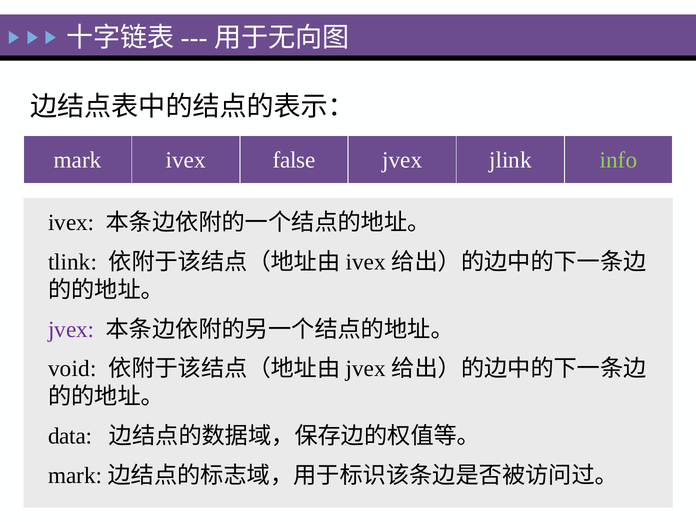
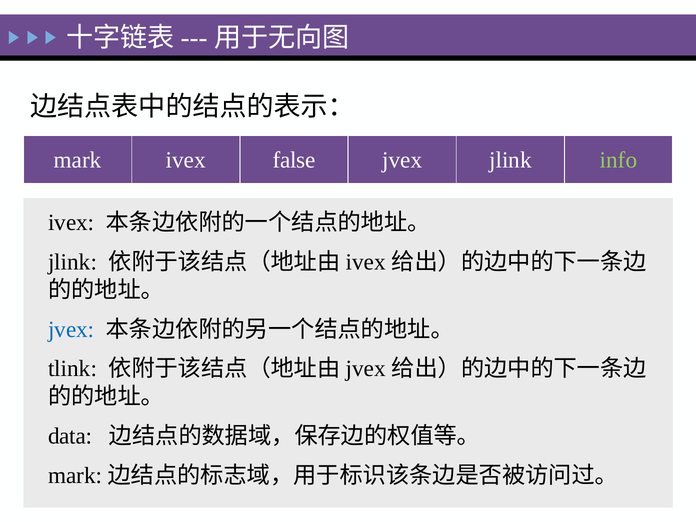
tlink: tlink -> jlink (73, 262)
jvex colour: purple -> blue (71, 329)
void: void -> tlink (73, 369)
